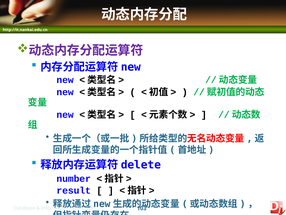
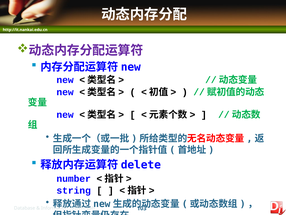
result: result -> string (74, 190)
